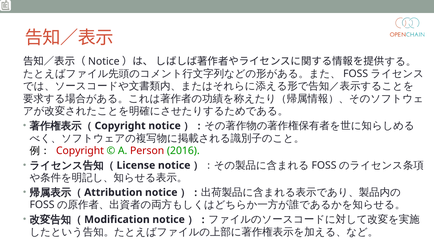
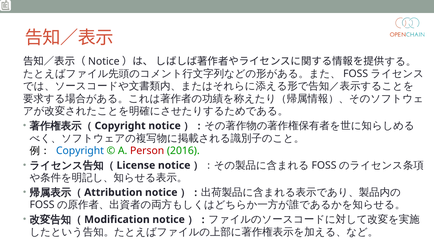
Copyright colour: red -> blue (80, 151)
